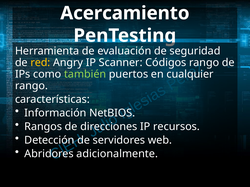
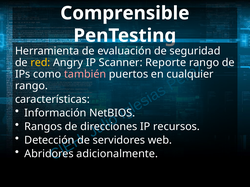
Acercamiento: Acercamiento -> Comprensible (125, 13)
Códigos: Códigos -> Reporte (166, 63)
también colour: light green -> pink (85, 74)
